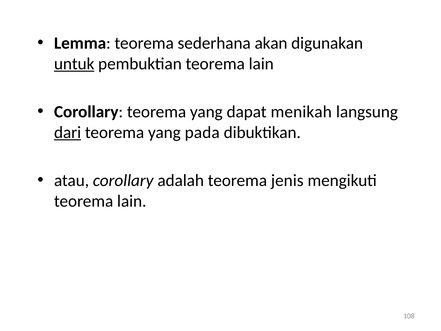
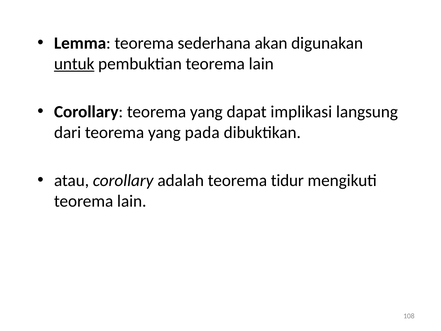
menikah: menikah -> implikasi (301, 112)
dari underline: present -> none (68, 132)
jenis: jenis -> tidur (287, 180)
